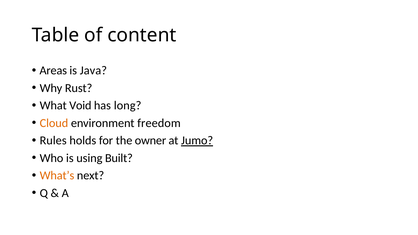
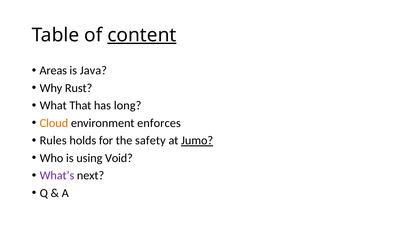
content underline: none -> present (142, 35)
Void: Void -> That (80, 106)
freedom: freedom -> enforces (159, 123)
owner: owner -> safety (150, 141)
Built: Built -> Void (119, 158)
What’s colour: orange -> purple (57, 176)
